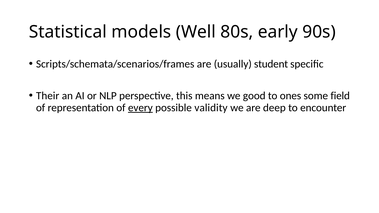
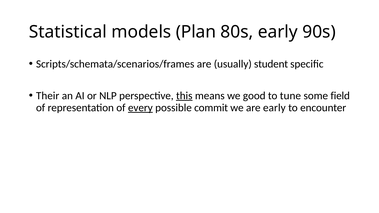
Well: Well -> Plan (196, 32)
this underline: none -> present (184, 96)
ones: ones -> tune (290, 96)
validity: validity -> commit (211, 108)
are deep: deep -> early (274, 108)
